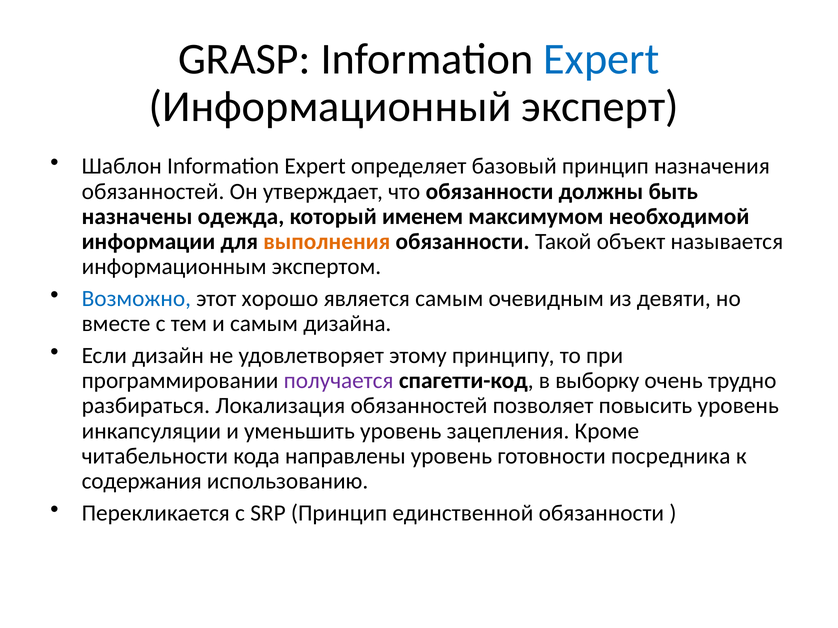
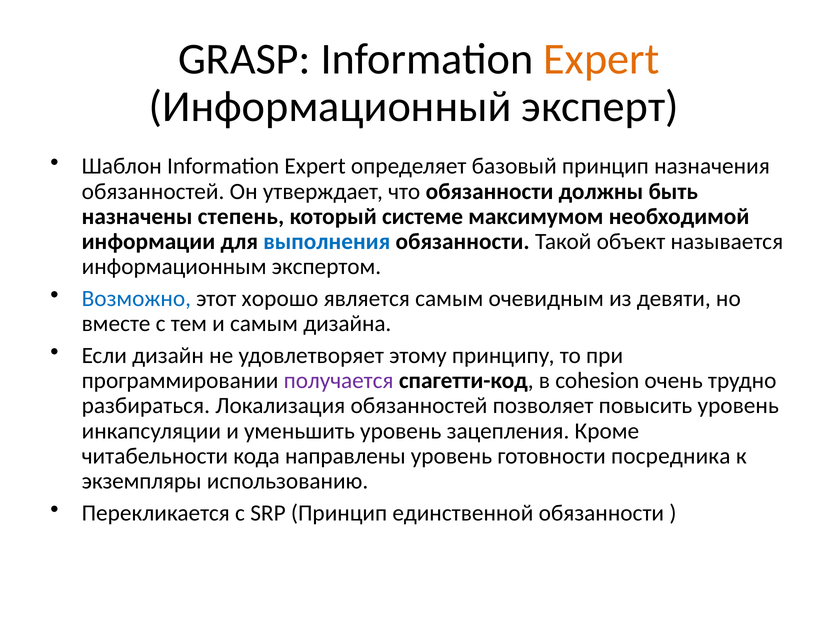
Expert colour: blue -> orange (601, 59)
одежда: одежда -> степень (241, 217)
именем: именем -> системе (423, 217)
выполнения colour: orange -> blue (327, 242)
выборку: выборку -> cohesion (597, 381)
содержания: содержания -> экземпляры (142, 482)
